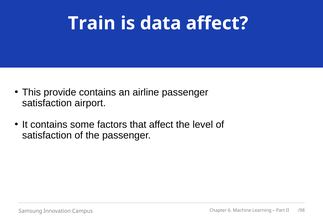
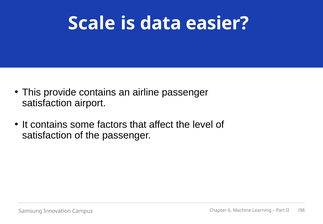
Train: Train -> Scale (92, 23)
data affect: affect -> easier (217, 23)
